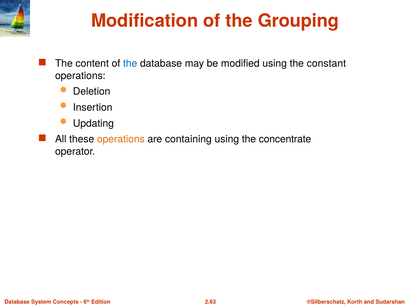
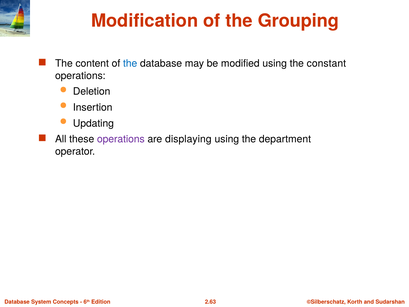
operations colour: orange -> purple (121, 139)
containing: containing -> displaying (188, 139)
concentrate: concentrate -> department (285, 139)
